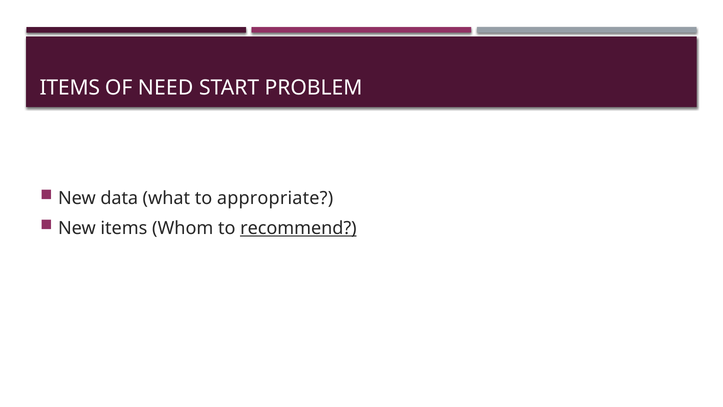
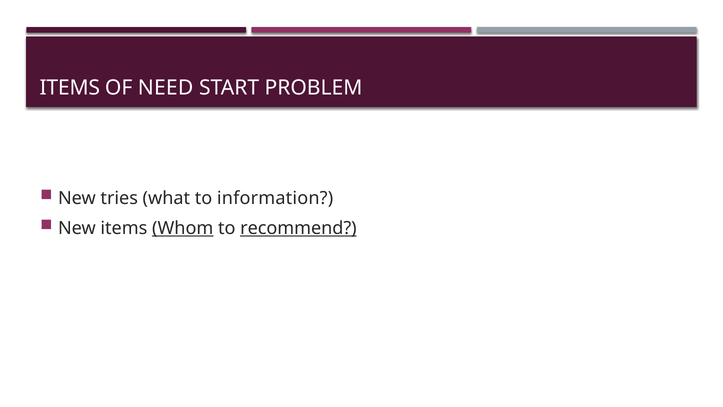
data: data -> tries (119, 198)
appropriate: appropriate -> information (275, 198)
Whom underline: none -> present (183, 228)
